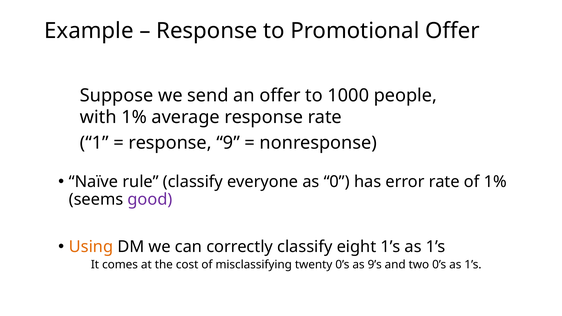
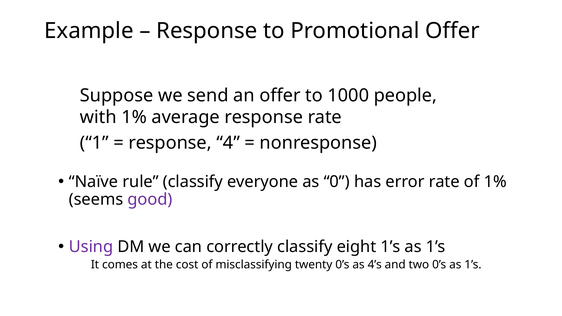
9: 9 -> 4 (228, 143)
Using colour: orange -> purple (91, 247)
9’s: 9’s -> 4’s (375, 265)
